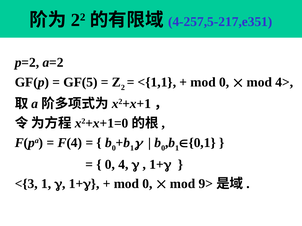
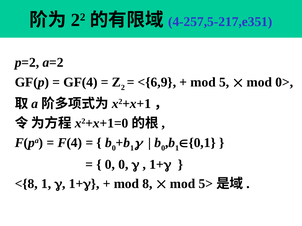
GF(5: GF(5 -> GF(4 (80, 82)
<{1,1: <{1,1 -> <{6,9 (157, 82)
0: 0 -> 5 (224, 82)
4>: 4> -> 0> (284, 82)
0 4: 4 -> 0 (123, 165)
<{3: <{3 -> <{8 (26, 184)
0: 0 -> 8 (148, 184)
9>: 9> -> 5> (206, 184)
